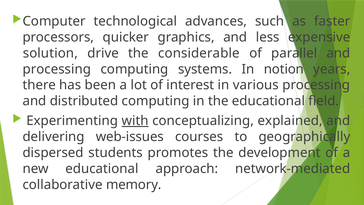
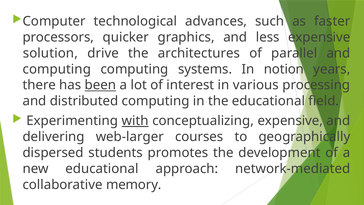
considerable: considerable -> architectures (199, 53)
processing: processing -> computing (57, 69)
been underline: none -> present (100, 85)
conceptualizing explained: explained -> expensive (290, 121)
web-issues: web-issues -> web-larger (130, 137)
